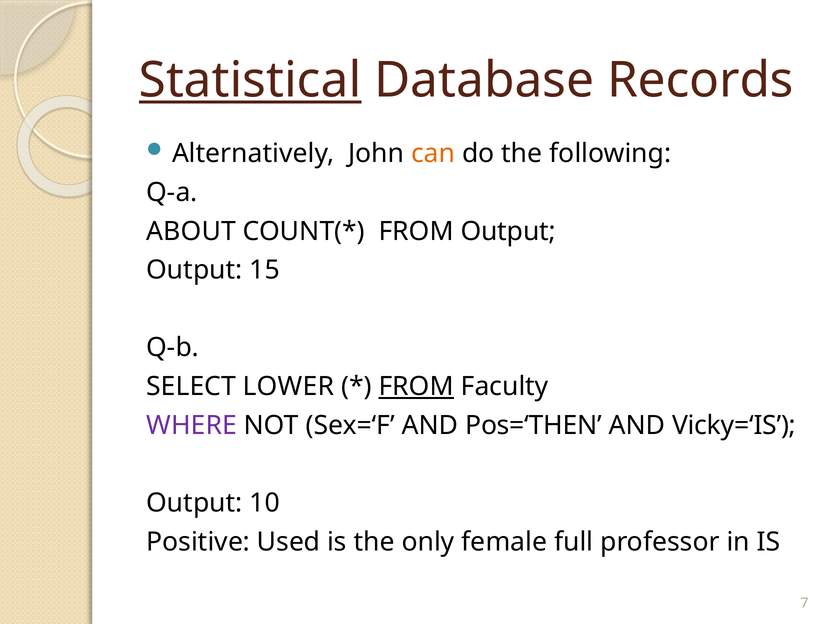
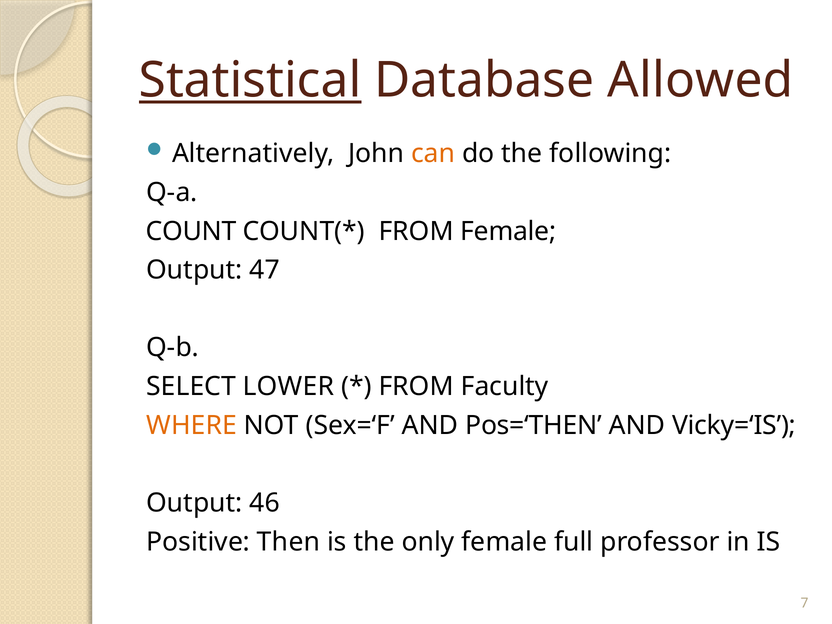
Records: Records -> Allowed (700, 80)
ABOUT: ABOUT -> COUNT (191, 231)
FROM Output: Output -> Female (508, 231)
15: 15 -> 47 (265, 270)
FROM underline: present -> none (416, 387)
WHERE colour: purple -> orange (192, 425)
10: 10 -> 46 (265, 503)
Used: Used -> Then (289, 542)
